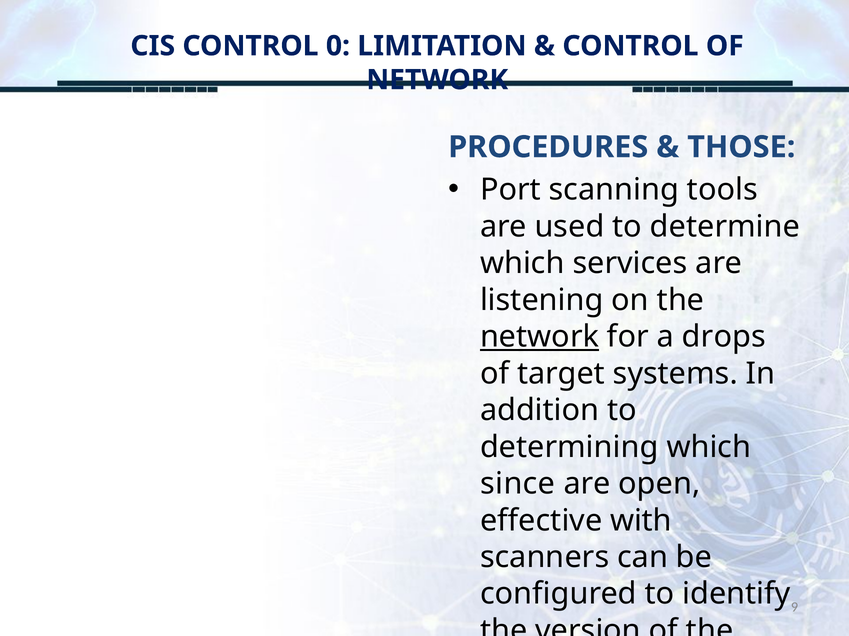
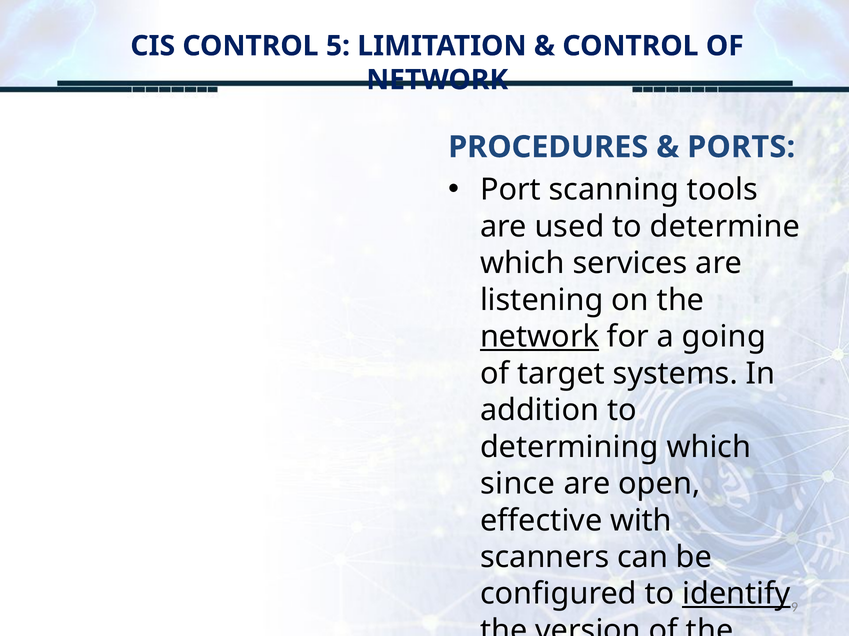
0: 0 -> 5 (338, 46)
THOSE: THOSE -> PORTS (741, 147)
drops: drops -> going (724, 337)
identify underline: none -> present (736, 595)
